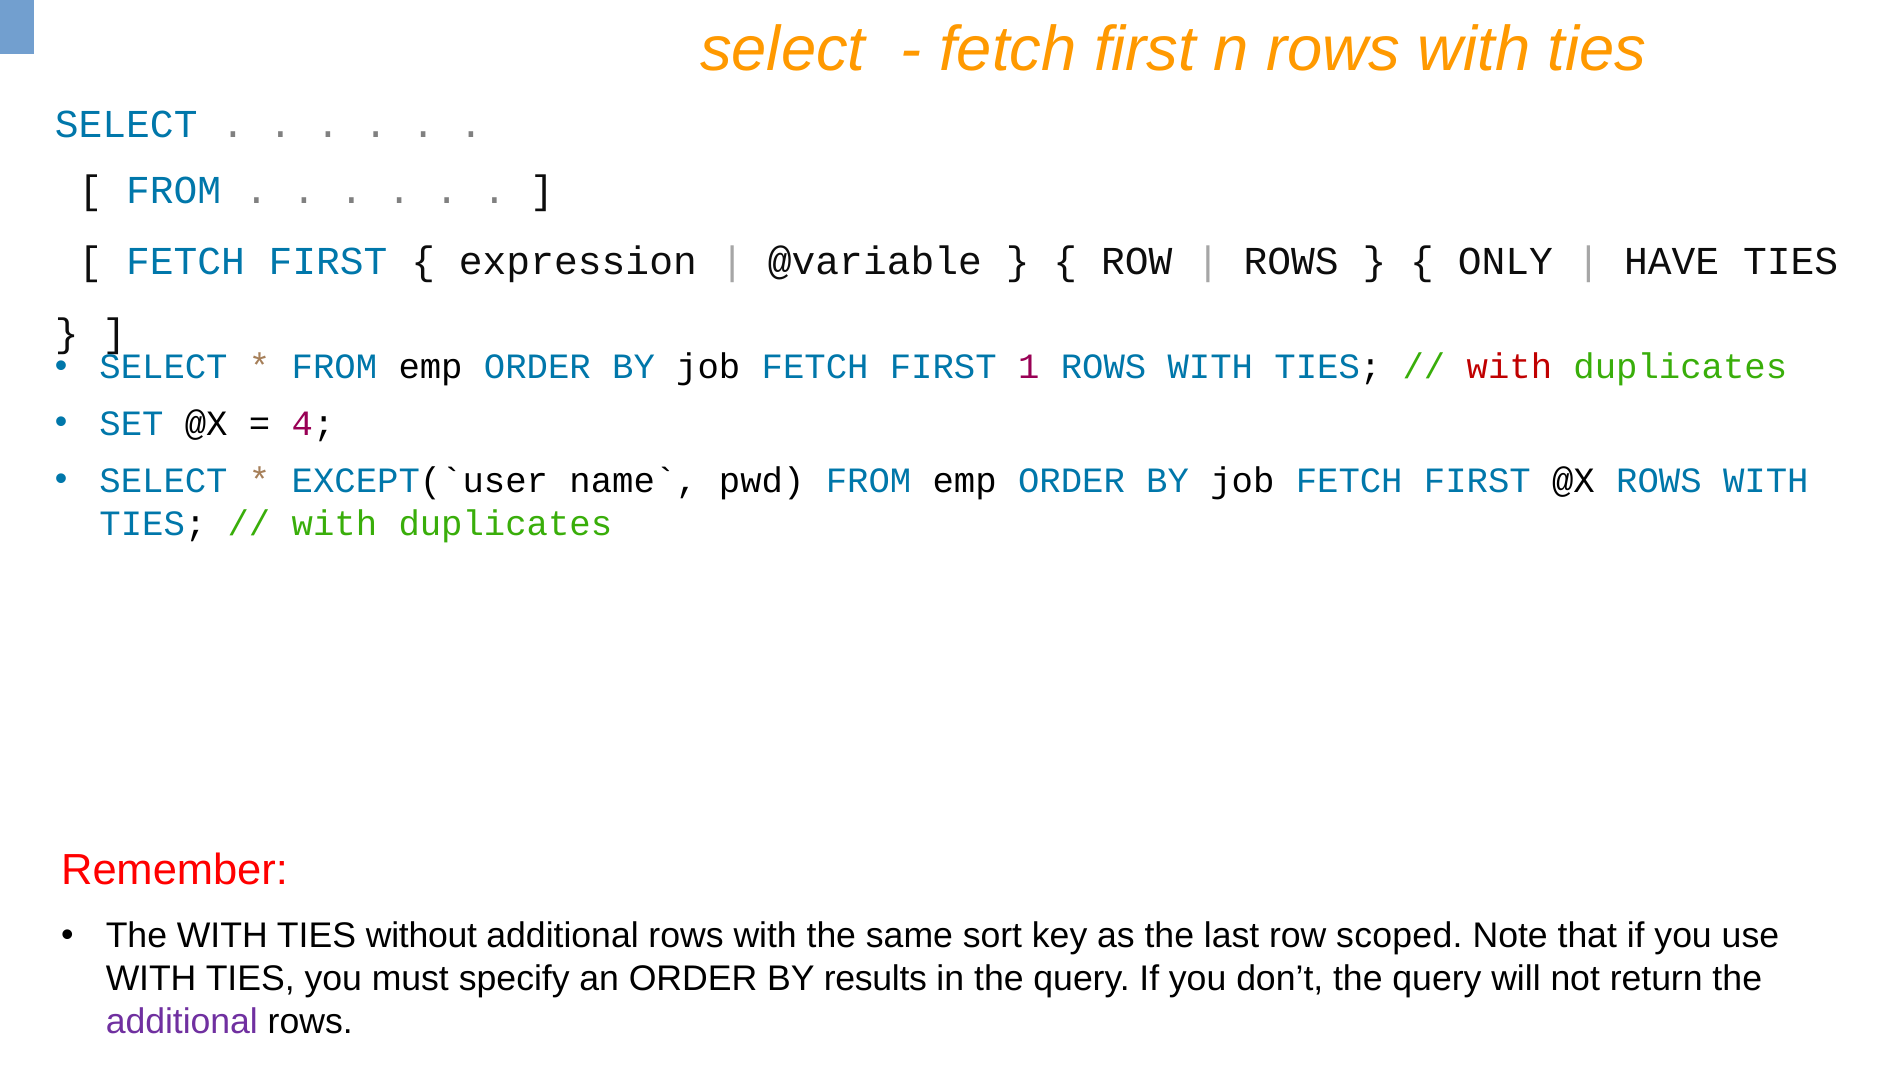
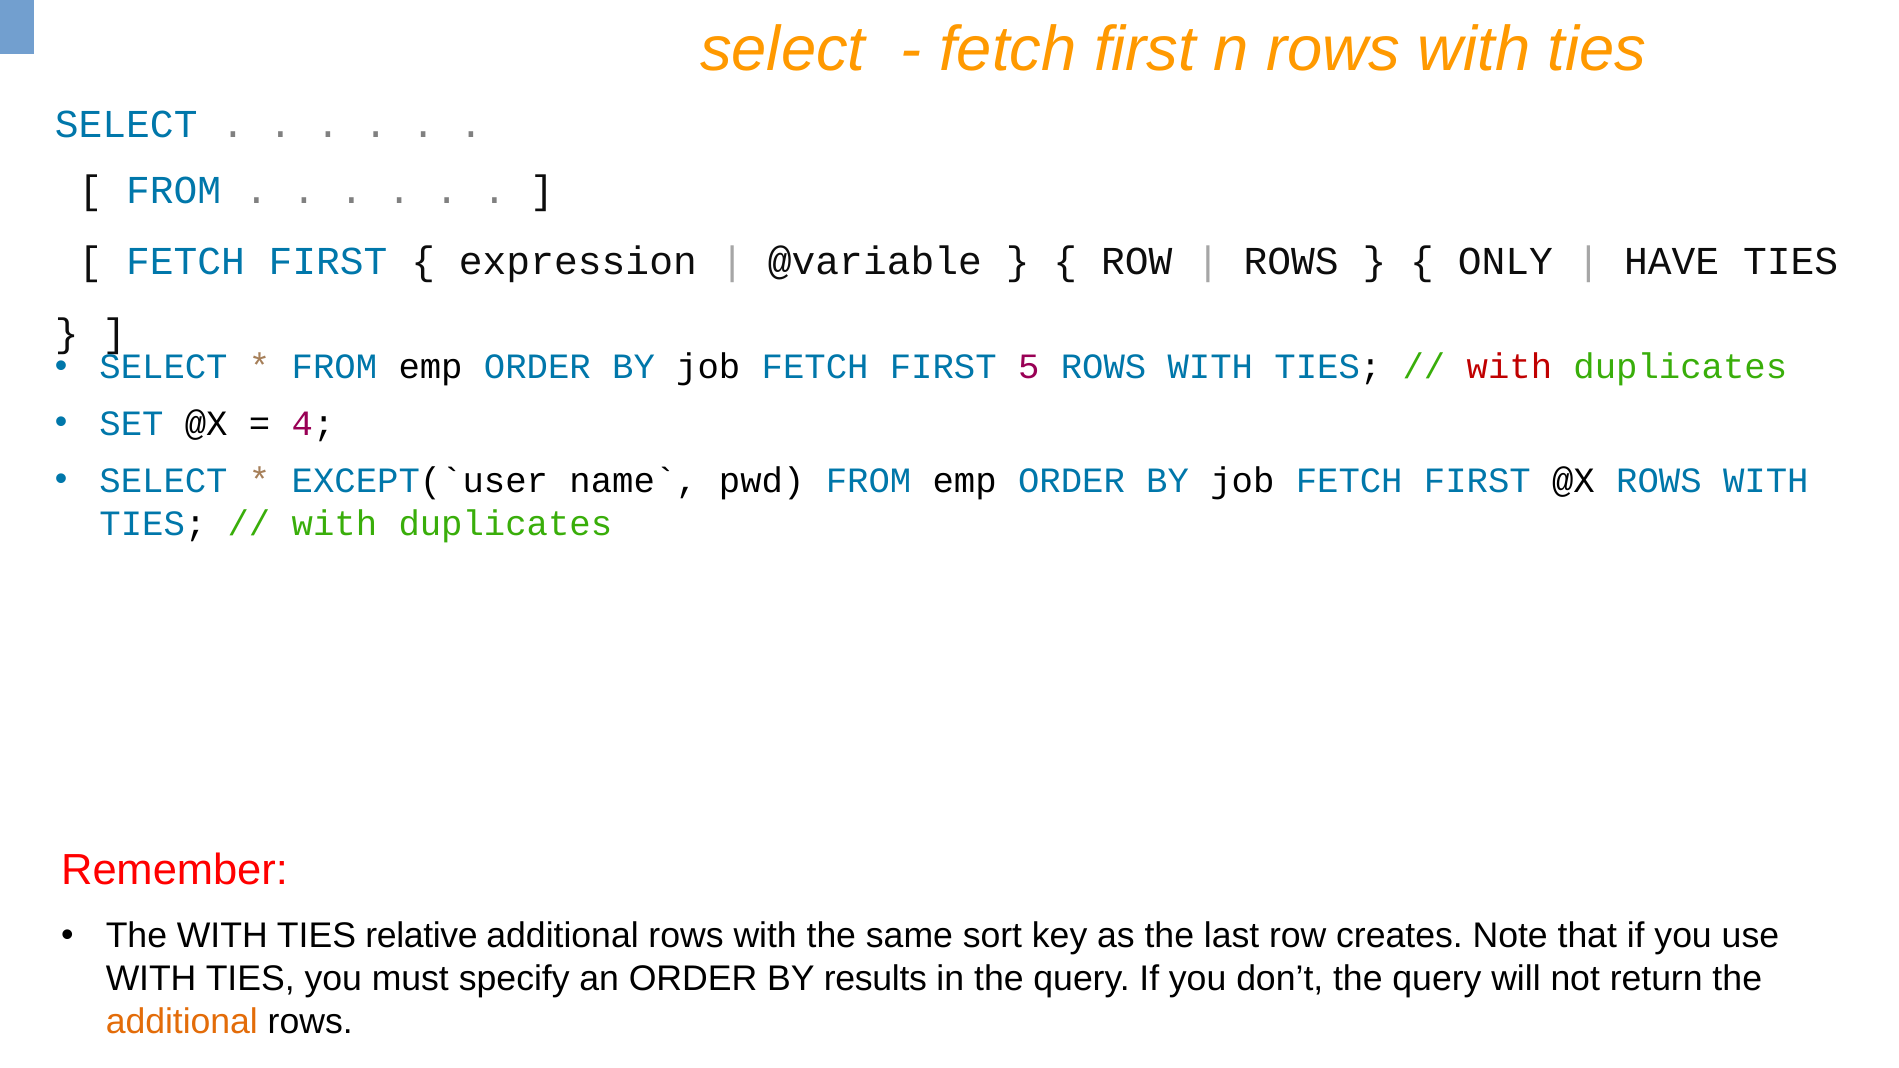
1: 1 -> 5 (1029, 367)
without: without -> relative (421, 936)
scoped: scoped -> creates (1399, 936)
additional colour: purple -> orange (182, 1022)
